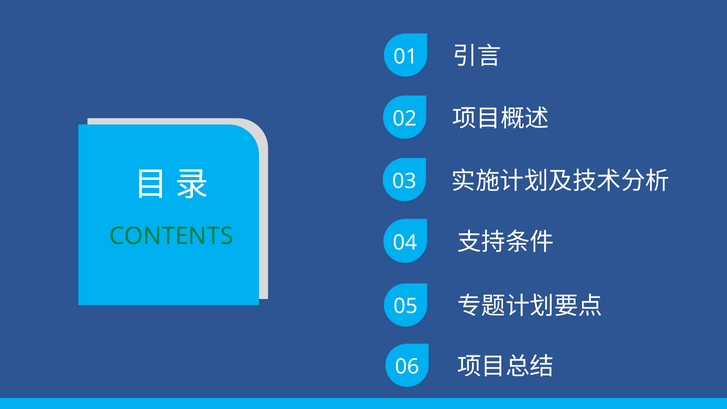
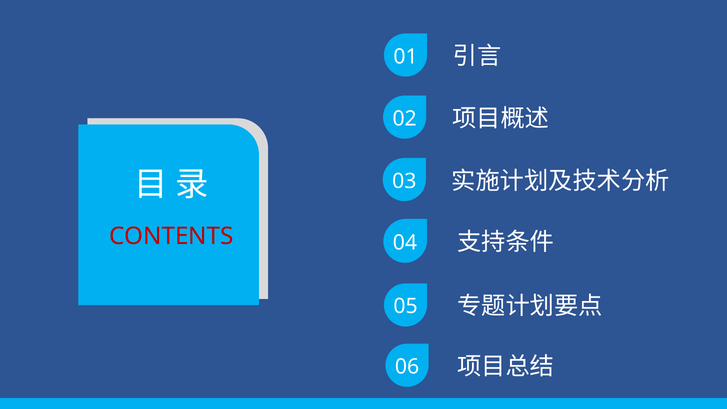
CONTENTS colour: green -> red (171, 236)
